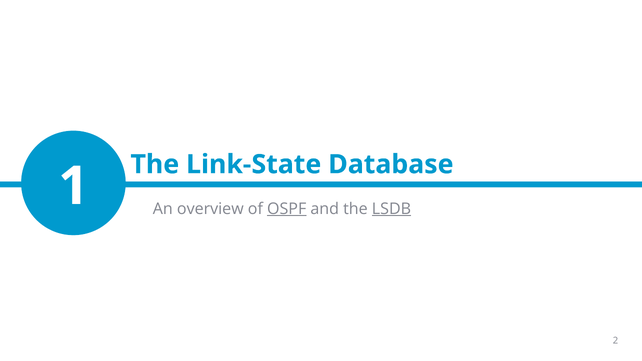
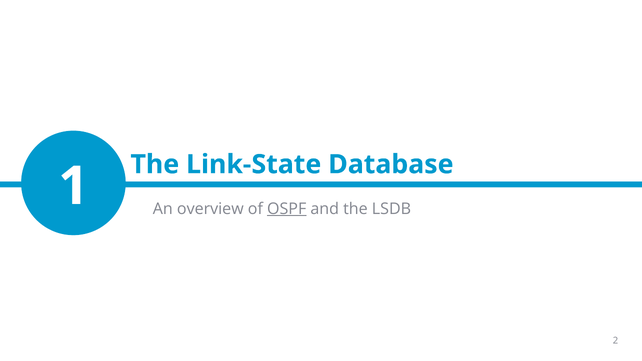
LSDB underline: present -> none (391, 209)
